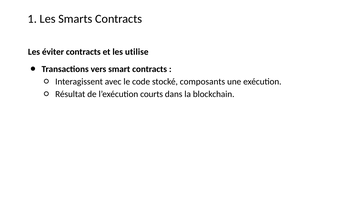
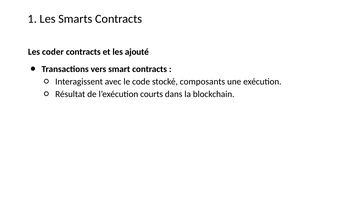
éviter: éviter -> coder (53, 52)
utilise: utilise -> ajouté (137, 52)
